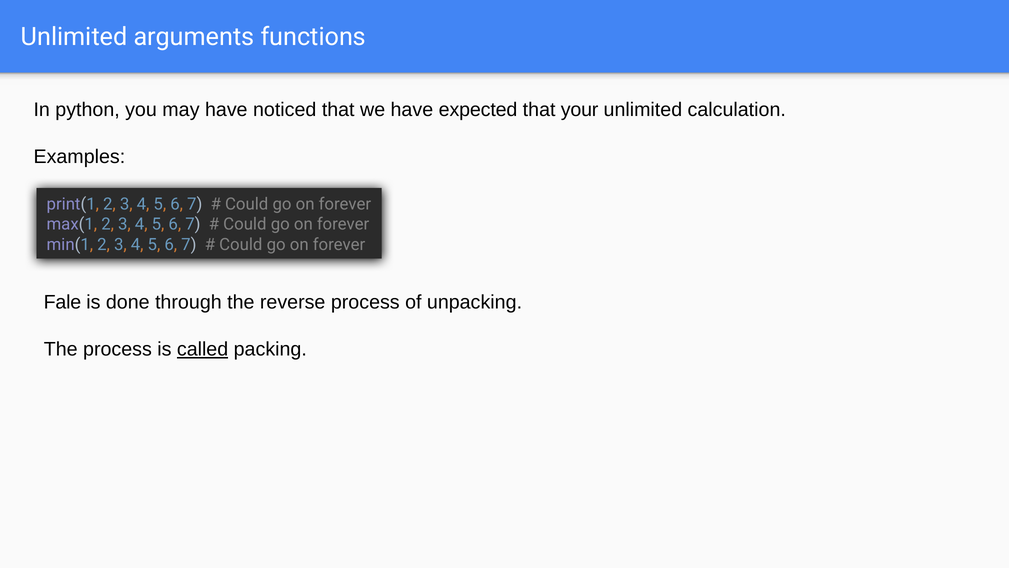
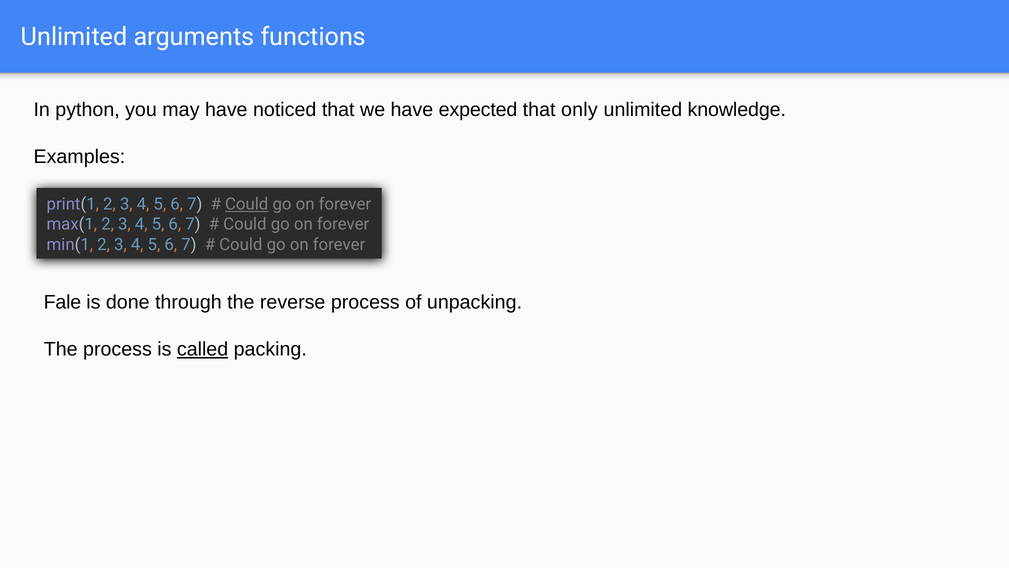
your: your -> only (579, 110)
calculation: calculation -> knowledge (737, 110)
Could underline: none -> present (247, 204)
